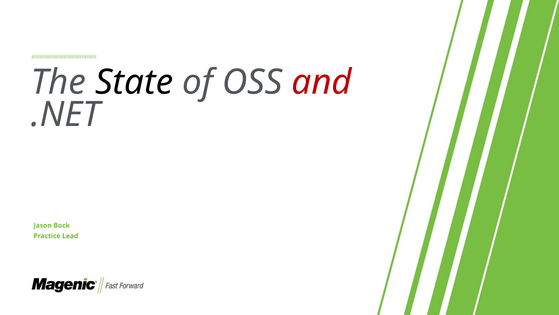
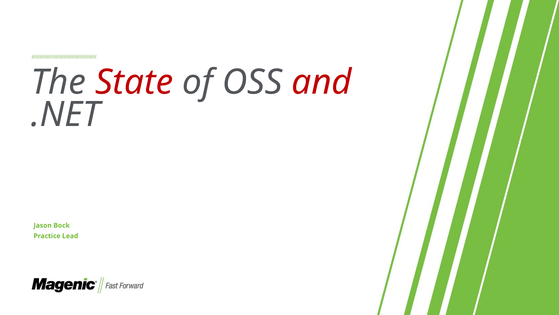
State colour: black -> red (134, 82)
